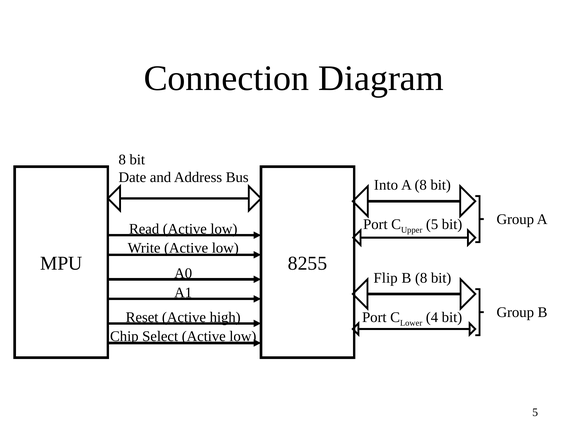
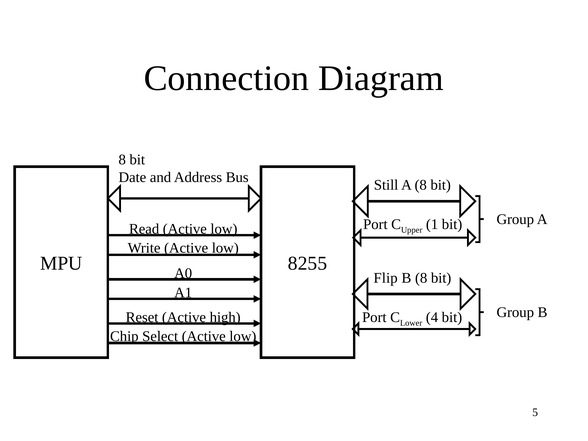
Into: Into -> Still (386, 185)
5: 5 -> 1 (432, 224)
